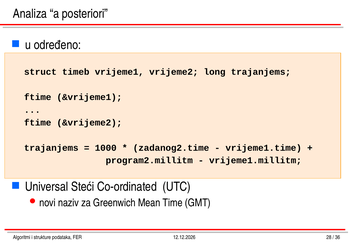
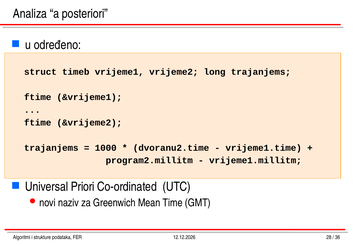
zadanog2.time: zadanog2.time -> dvoranu2.time (171, 148)
Steći: Steći -> Priori (83, 187)
